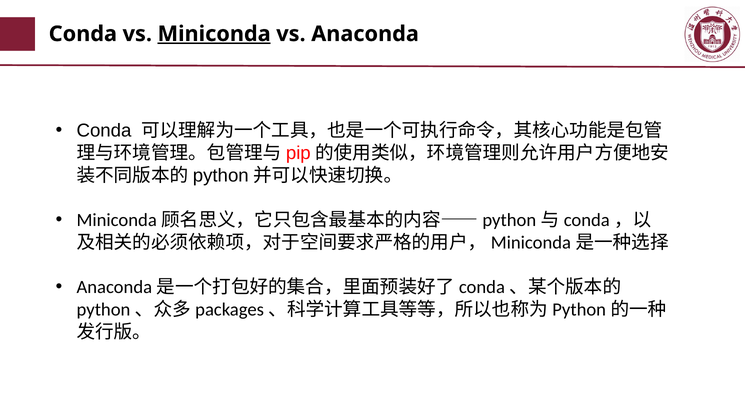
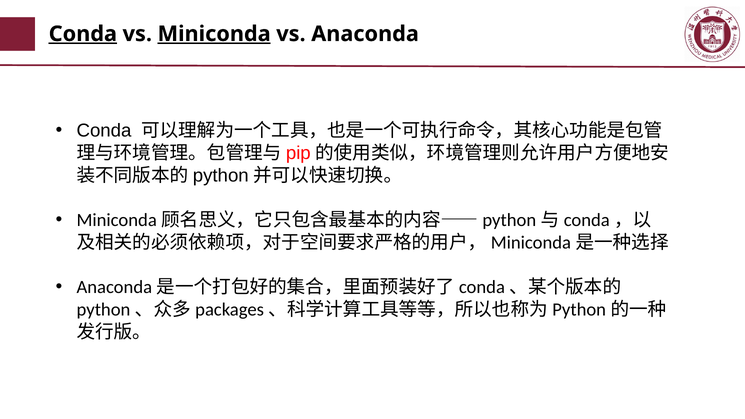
Conda underline: none -> present (83, 34)
